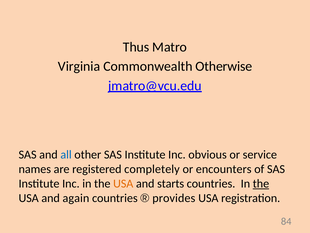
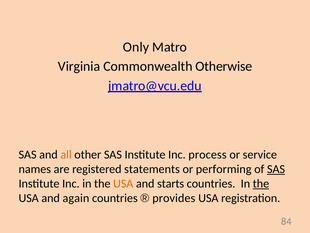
Thus: Thus -> Only (136, 47)
all colour: blue -> orange (66, 154)
obvious: obvious -> process (207, 154)
completely: completely -> statements (152, 169)
encounters: encounters -> performing (224, 169)
SAS underline: none -> present (276, 169)
